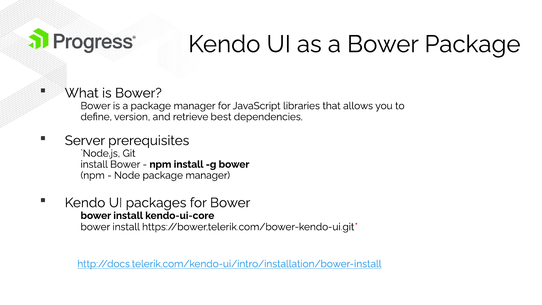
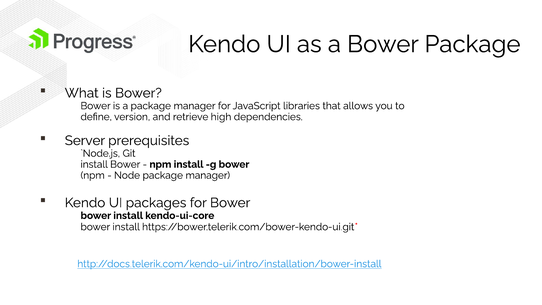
best: best -> high (221, 117)
